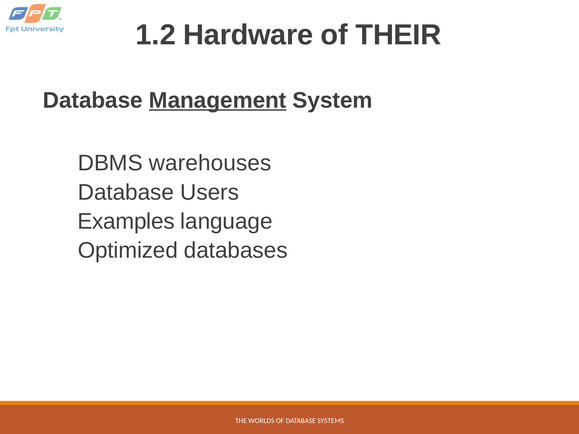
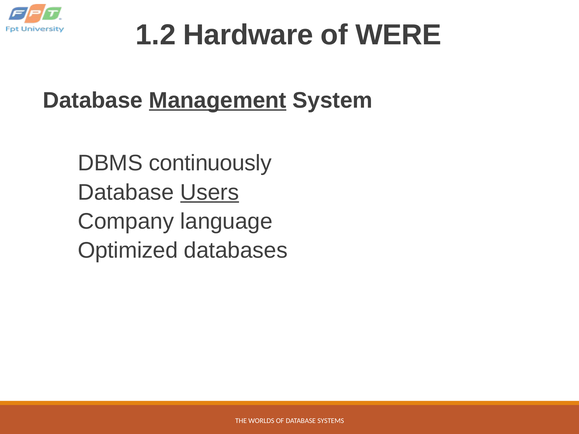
THEIR: THEIR -> WERE (398, 35)
warehouses: warehouses -> continuously (210, 163)
Users underline: none -> present (210, 192)
Examples: Examples -> Company (126, 222)
